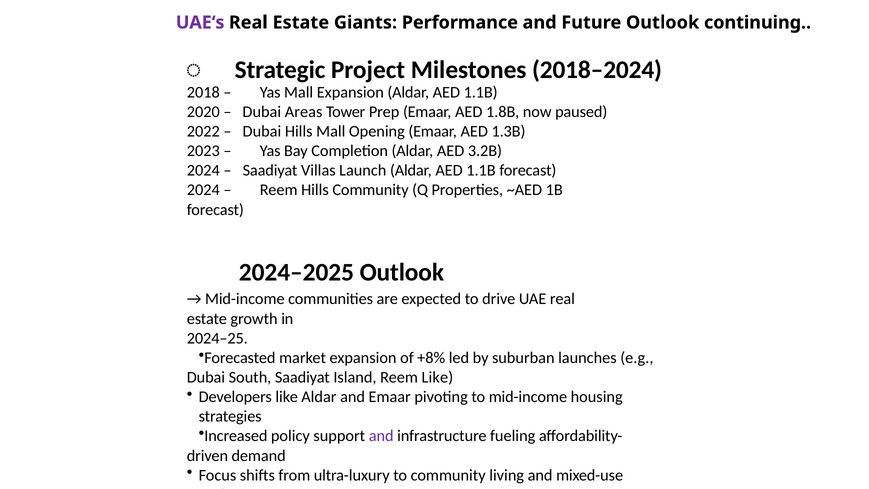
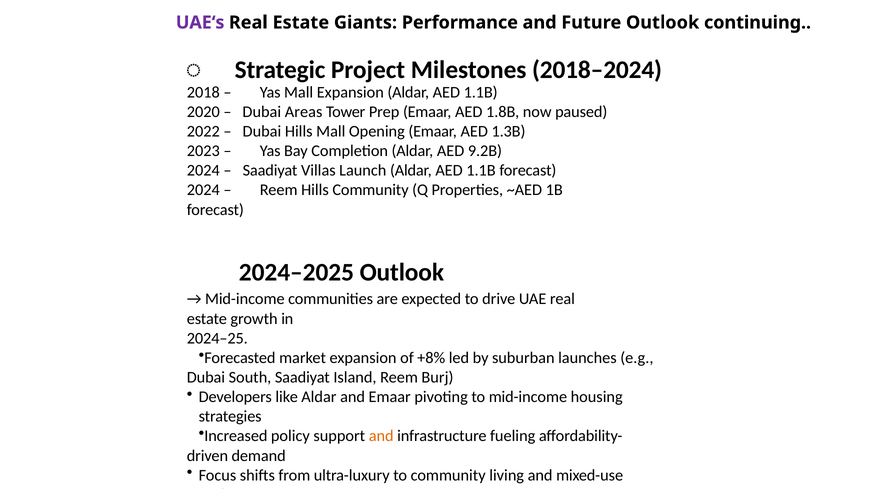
3.2B: 3.2B -> 9.2B (485, 151)
Reem Like: Like -> Burj (437, 377)
and colour: purple -> orange (381, 436)
